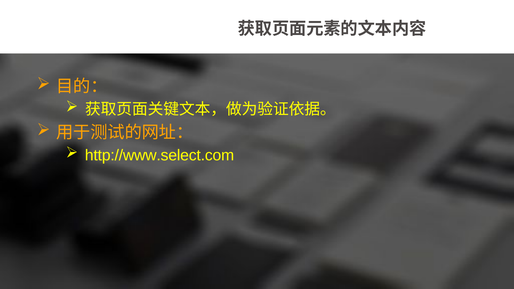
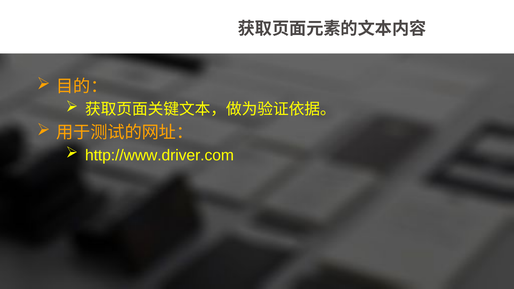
http://www.select.com: http://www.select.com -> http://www.driver.com (160, 155)
